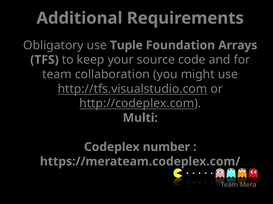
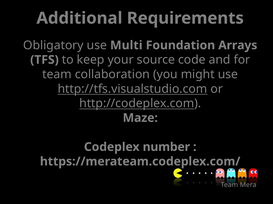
Tuple: Tuple -> Multi (126, 45)
Multi: Multi -> Maze (140, 118)
